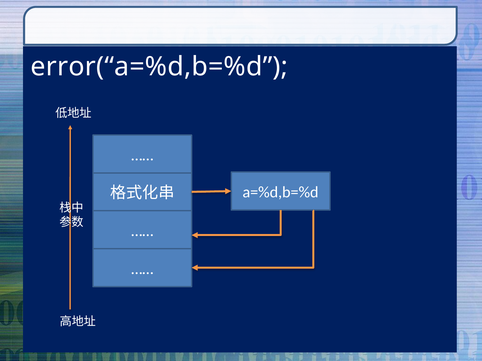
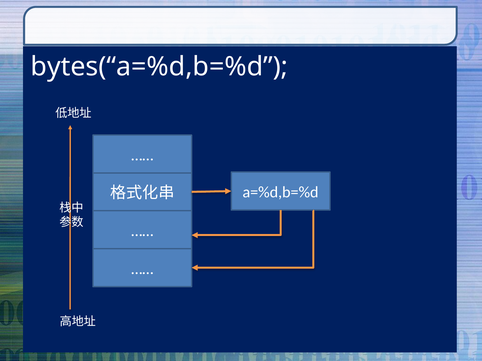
error(“a=%d,b=%d: error(“a=%d,b=%d -> bytes(“a=%d,b=%d (159, 67)
